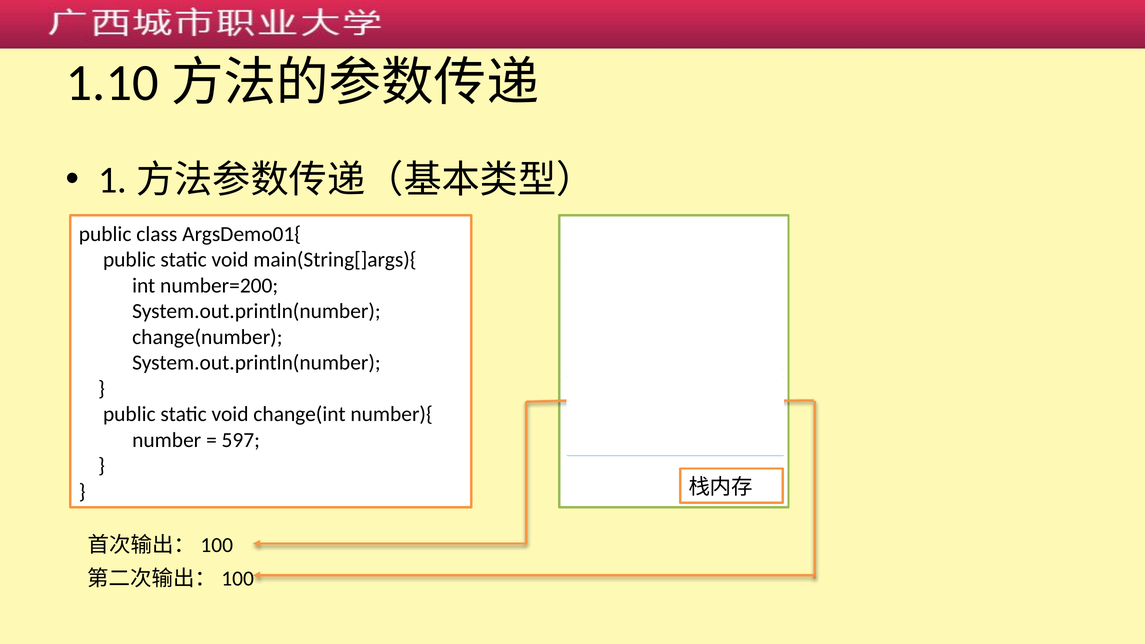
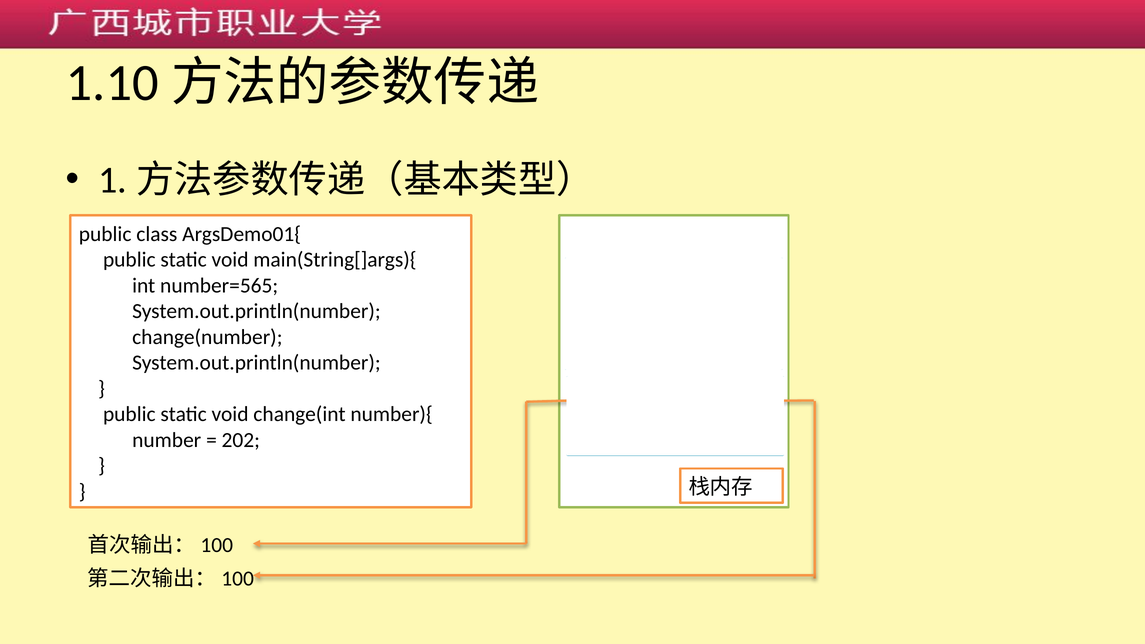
number=200: number=200 -> number=565 (219, 285)
597: 597 -> 202 (241, 440)
